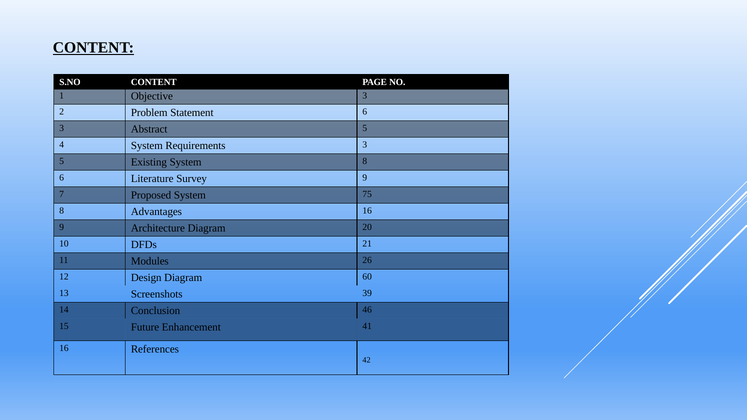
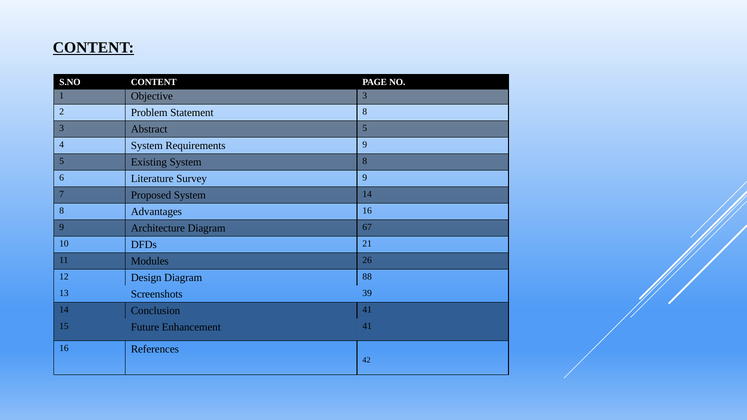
Statement 6: 6 -> 8 (365, 112)
Requirements 3: 3 -> 9 (365, 145)
System 75: 75 -> 14 (367, 194)
20: 20 -> 67 (367, 227)
60: 60 -> 88 (367, 277)
Conclusion 46: 46 -> 41 (367, 310)
